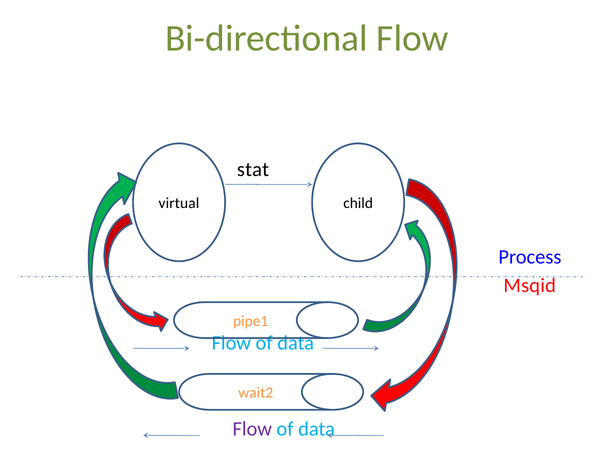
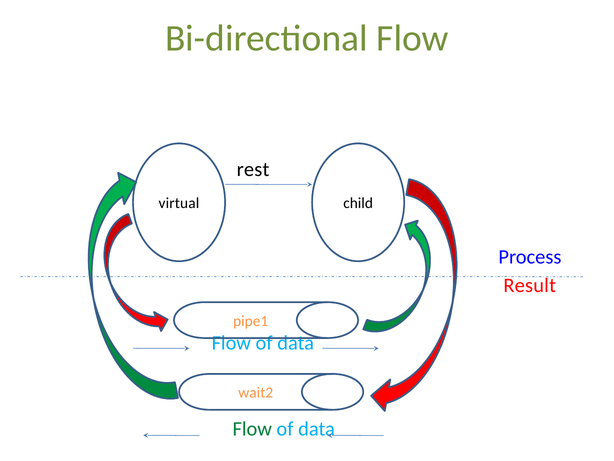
stat: stat -> rest (253, 169)
Msqid: Msqid -> Result (530, 285)
Flow colour: purple -> green (252, 428)
